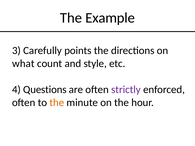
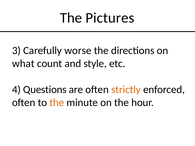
Example: Example -> Pictures (110, 18)
points: points -> worse (78, 51)
strictly colour: purple -> orange (126, 90)
